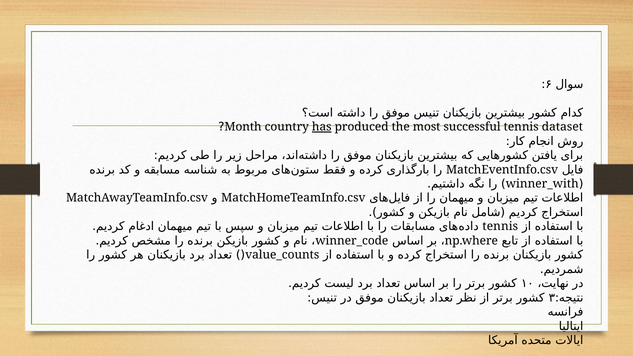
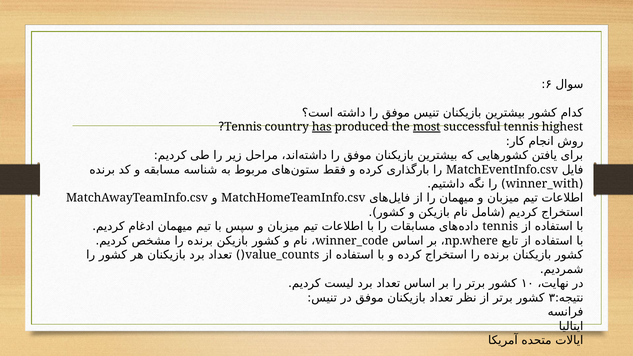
Month: Month -> Tennis (243, 127)
most underline: none -> present (427, 127)
dataset: dataset -> highest (562, 127)
